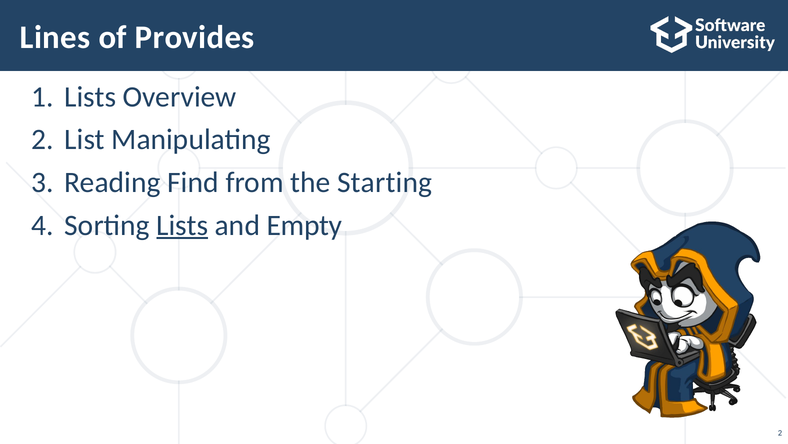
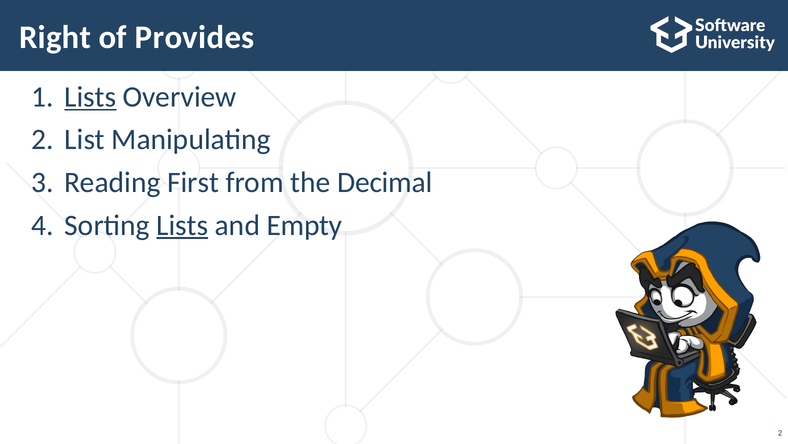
Lines: Lines -> Right (55, 37)
Lists underline: none -> present (90, 97)
Find: Find -> First (193, 182)
Starting: Starting -> Decimal (385, 182)
